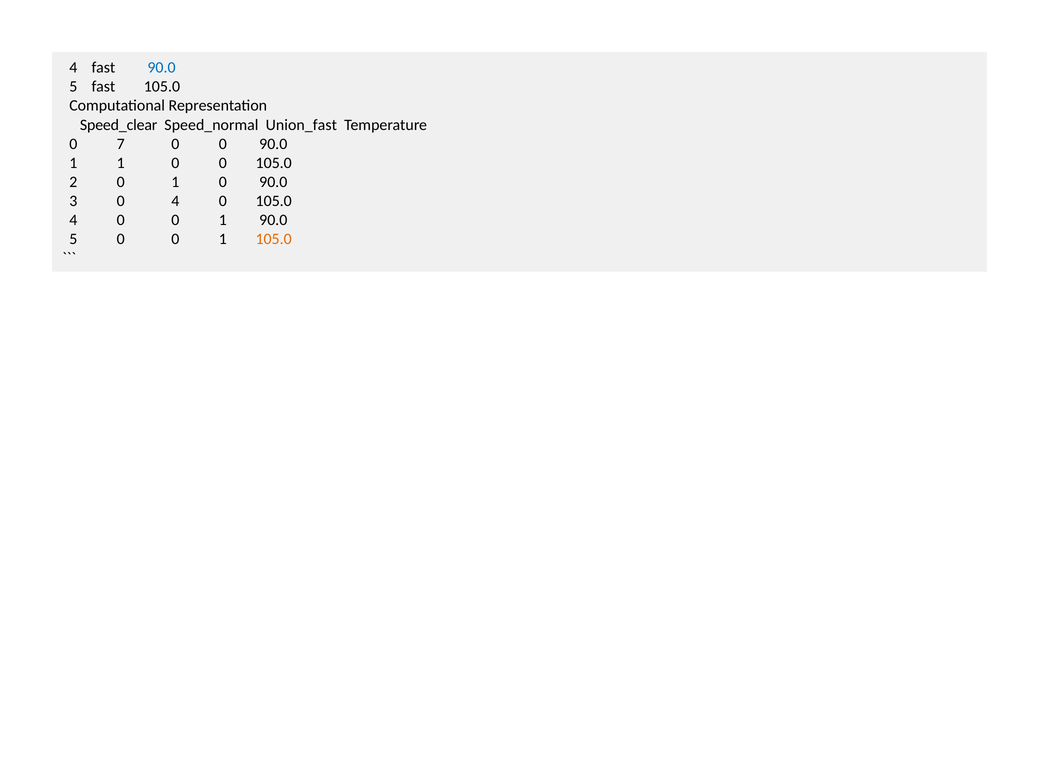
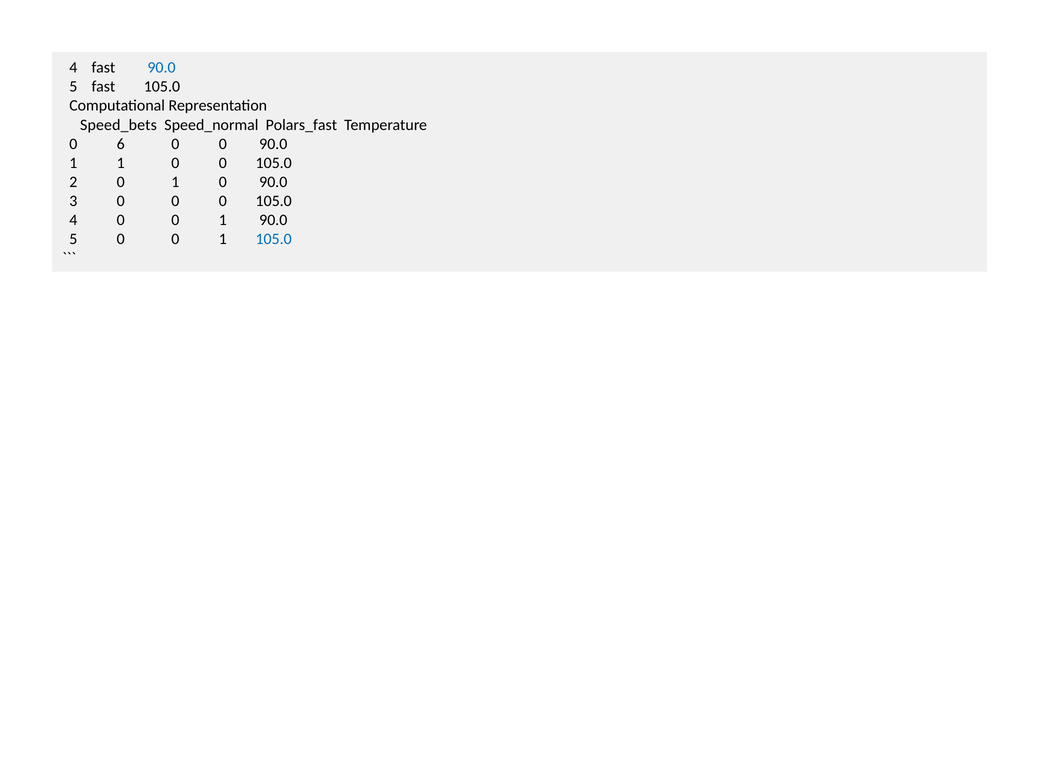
Speed_clear: Speed_clear -> Speed_bets (119, 125)
Union_fast: Union_fast -> Polars_fast (301, 125)
7: 7 -> 6 (121, 144)
3 0 4: 4 -> 0 (175, 201)
105.0 colour: orange -> blue (274, 239)
